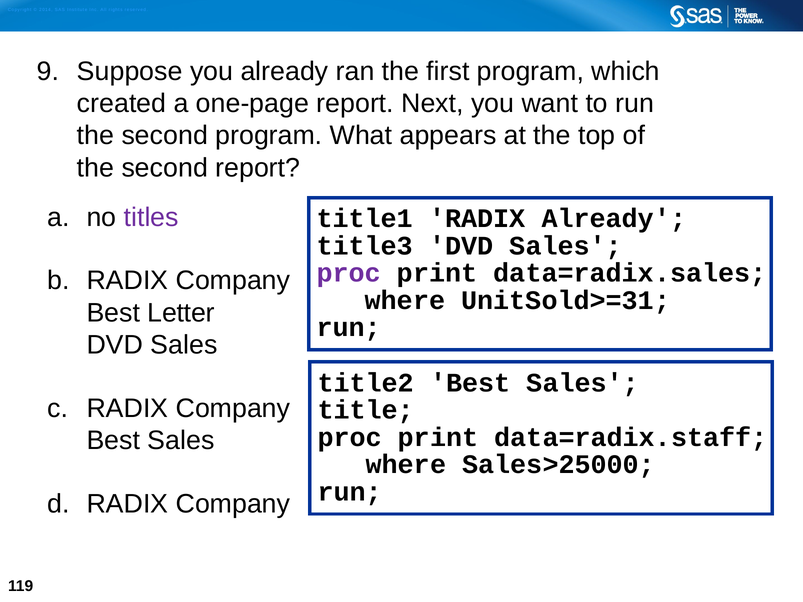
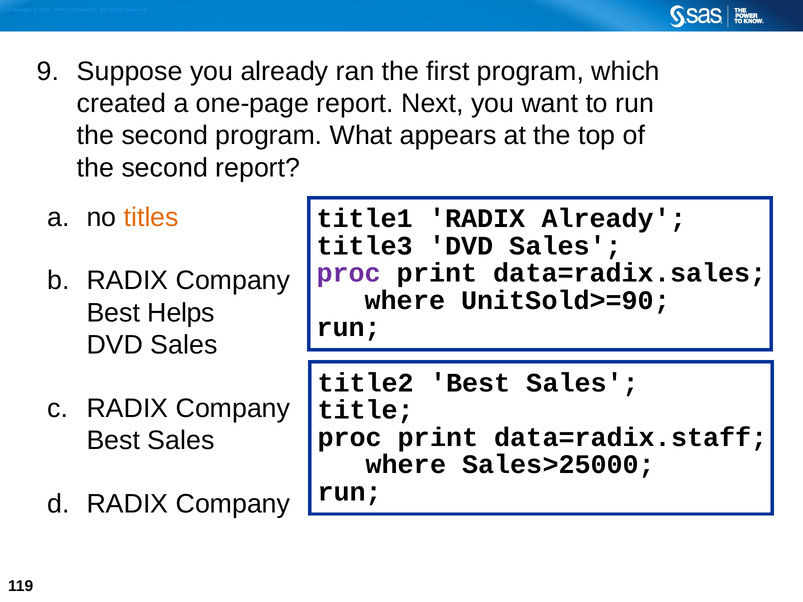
titles colour: purple -> orange (151, 217)
UnitSold>=31: UnitSold>=31 -> UnitSold>=90 (566, 300)
Letter: Letter -> Helps (181, 313)
